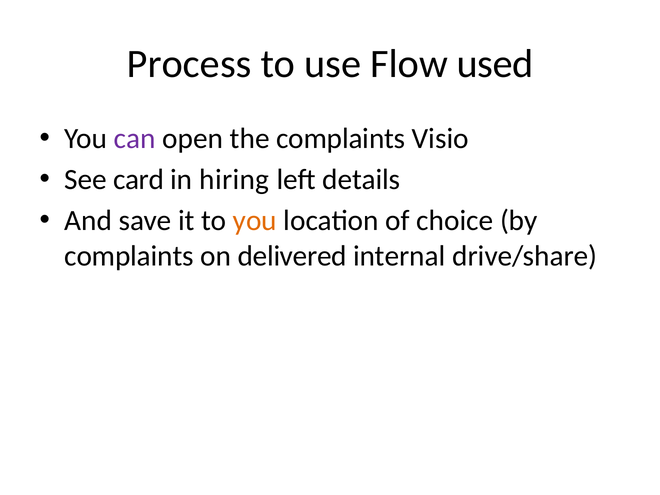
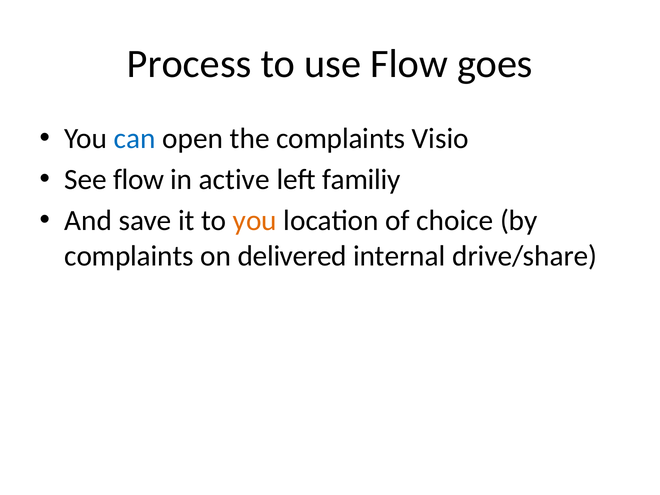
used: used -> goes (495, 64)
can colour: purple -> blue (135, 138)
See card: card -> flow (139, 180)
hiring: hiring -> active (234, 180)
details: details -> familiy (361, 180)
